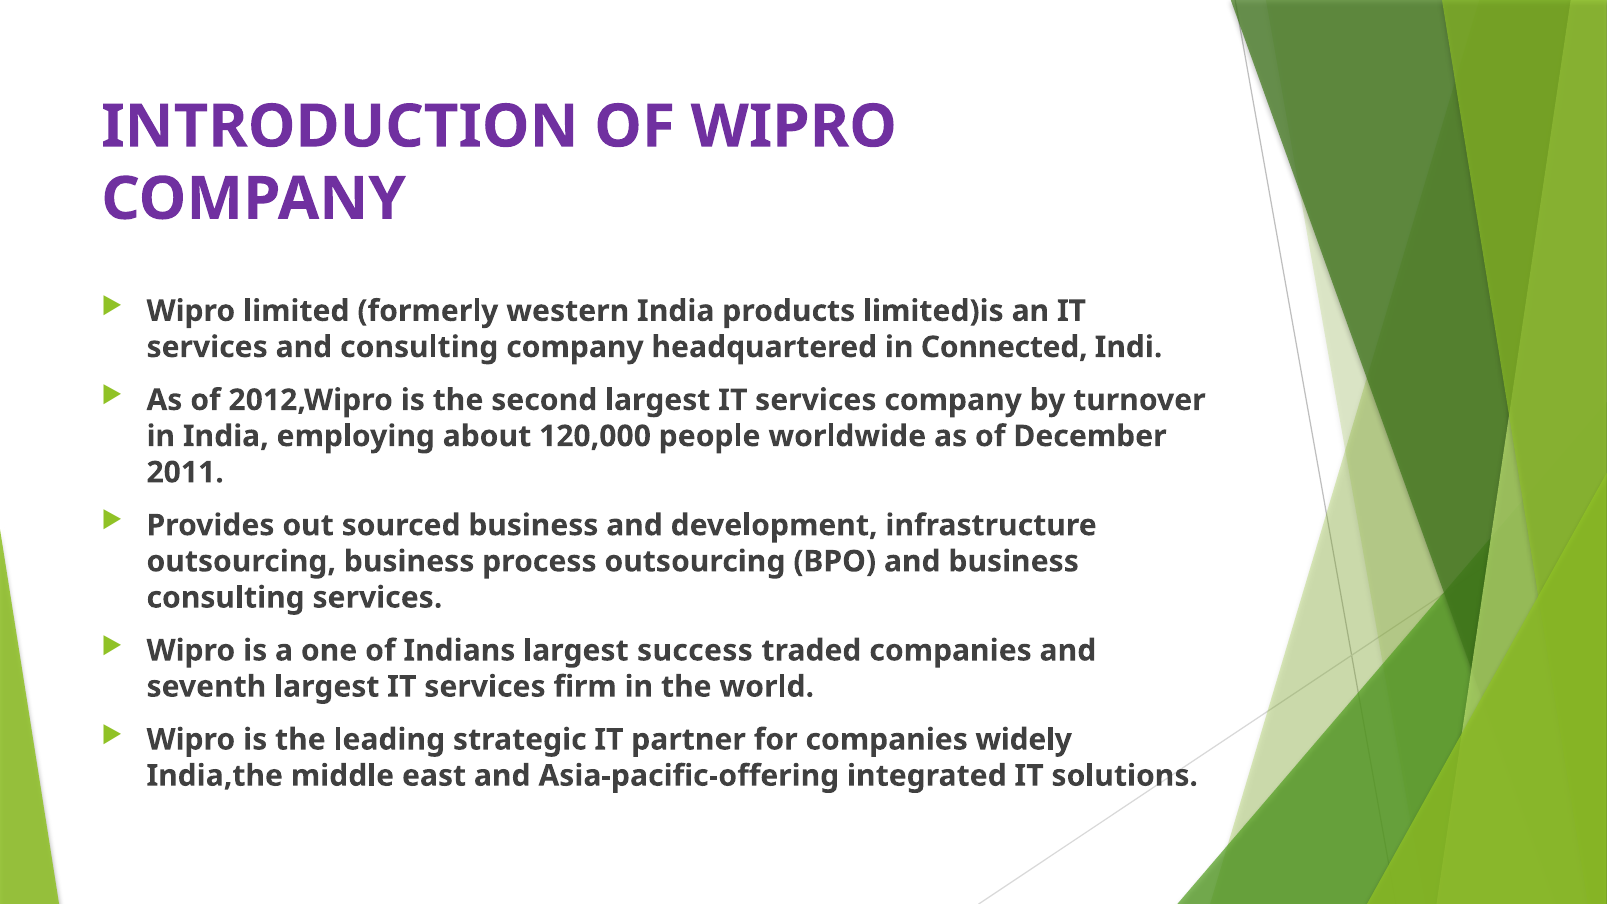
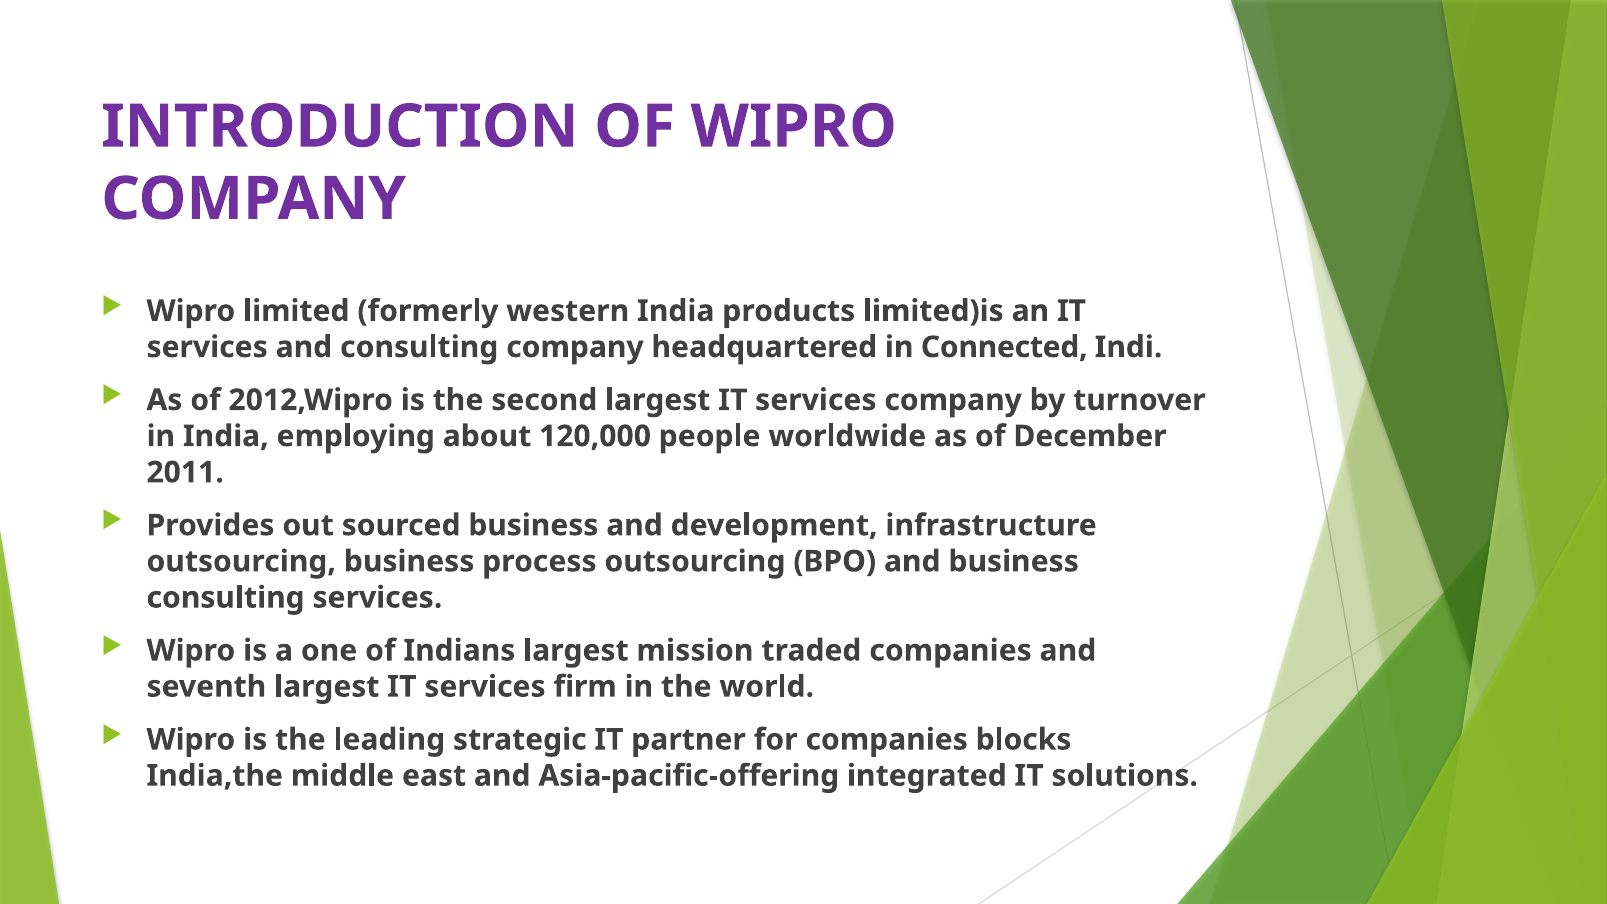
success: success -> mission (695, 651)
widely: widely -> blocks (1024, 740)
